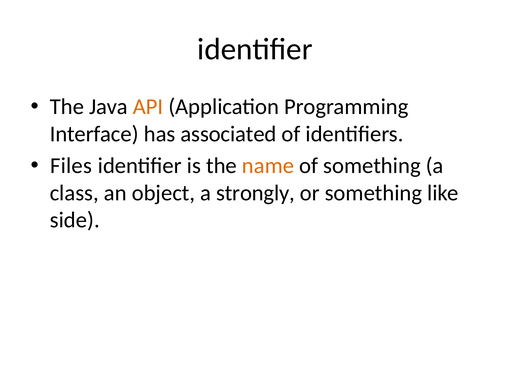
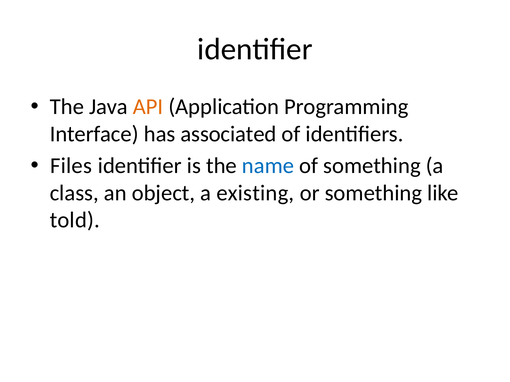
name colour: orange -> blue (268, 166)
strongly: strongly -> existing (255, 193)
side: side -> told (75, 220)
